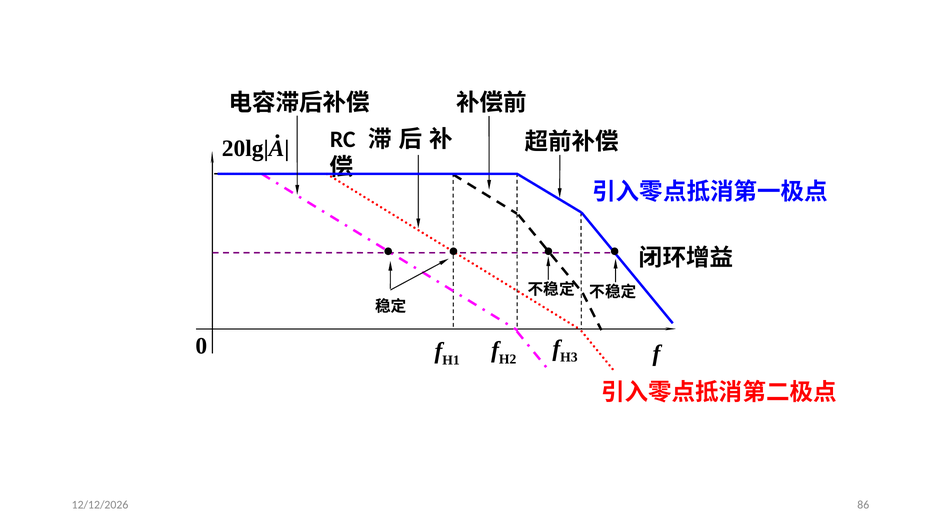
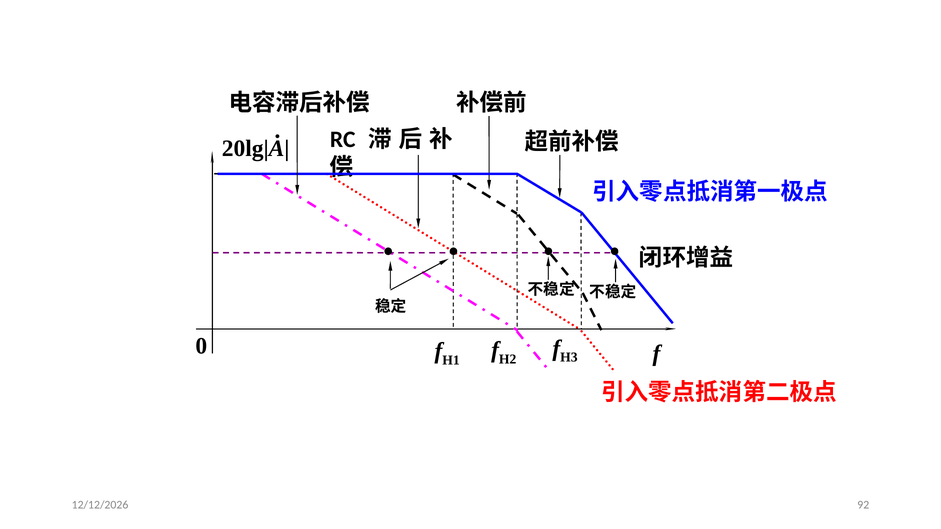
86: 86 -> 92 (863, 505)
